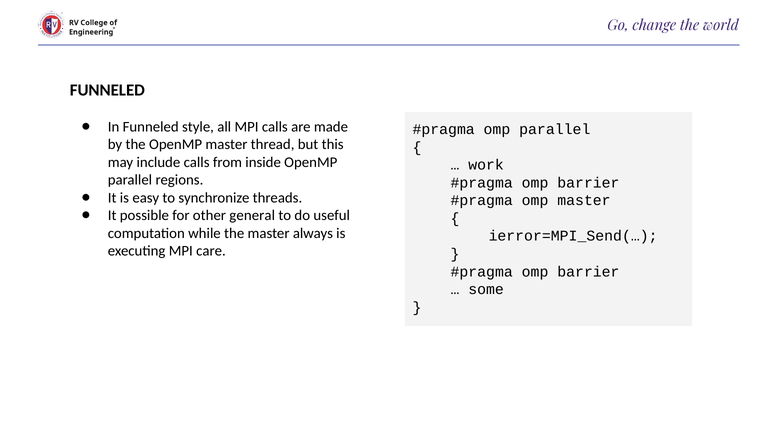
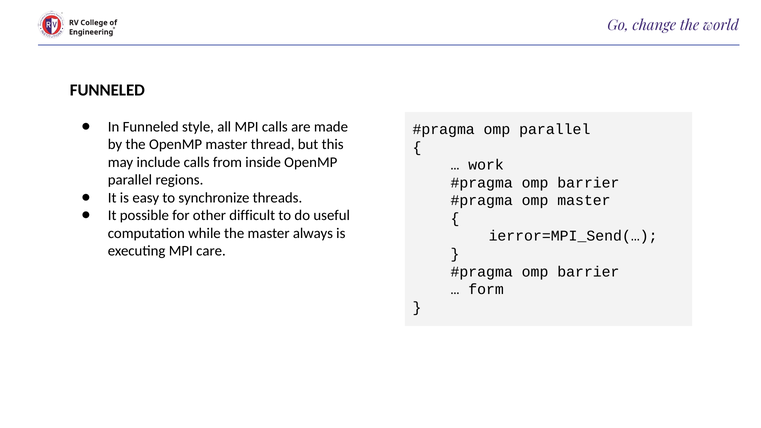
general: general -> difficult (252, 216)
some: some -> form (486, 289)
